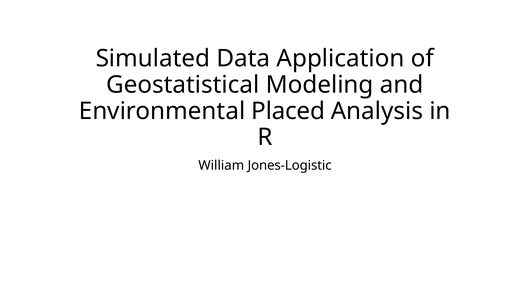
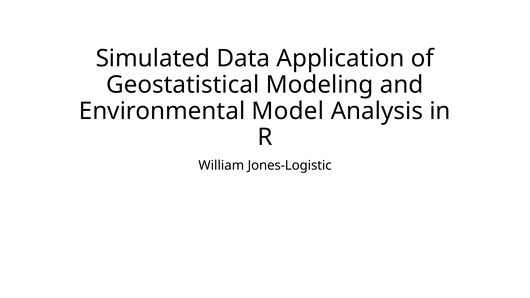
Placed: Placed -> Model (288, 111)
